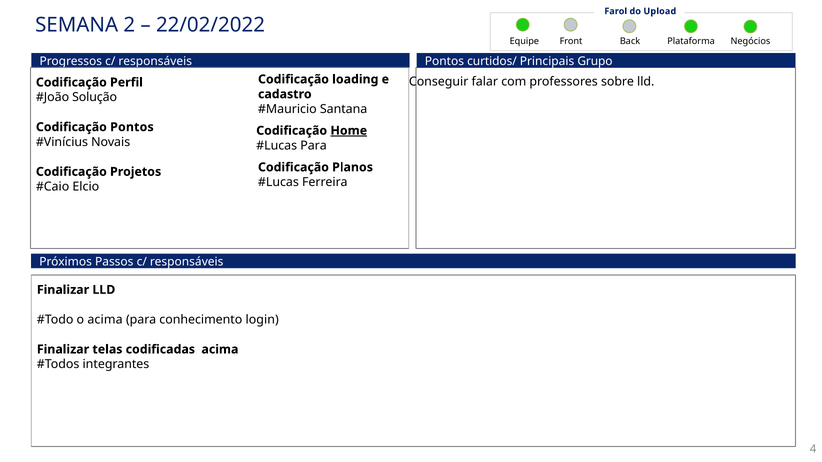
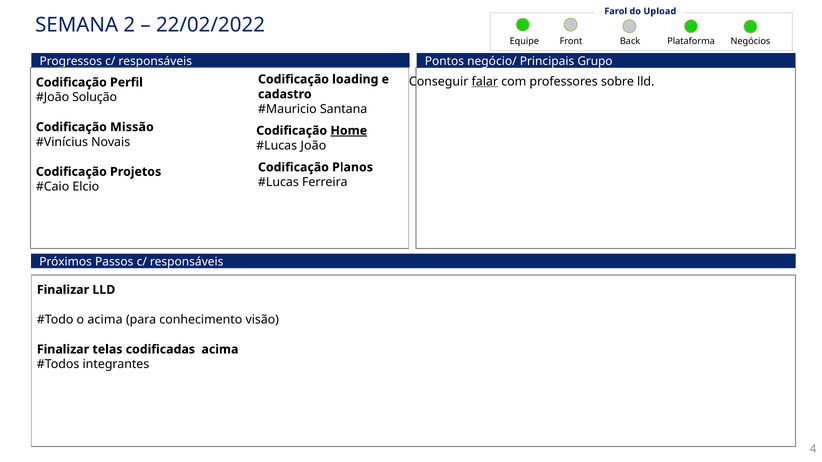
curtidos/: curtidos/ -> negócio/ (492, 61)
falar underline: none -> present (485, 82)
Codificação Pontos: Pontos -> Missão (132, 127)
Para: Para -> João (313, 146)
login: login -> visão (262, 320)
